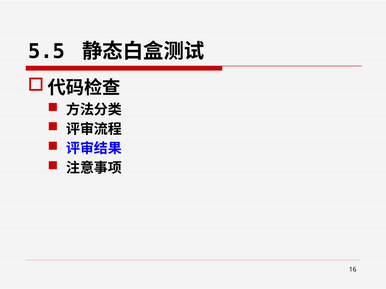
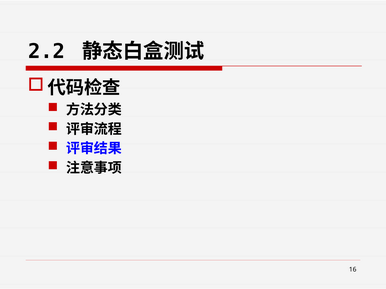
5.5: 5.5 -> 2.2 (47, 51)
